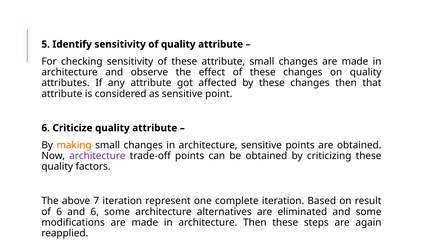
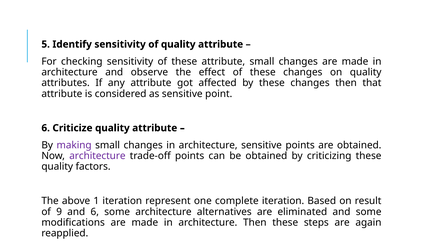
making colour: orange -> purple (74, 145)
7: 7 -> 1 (96, 201)
of 6: 6 -> 9 (59, 211)
